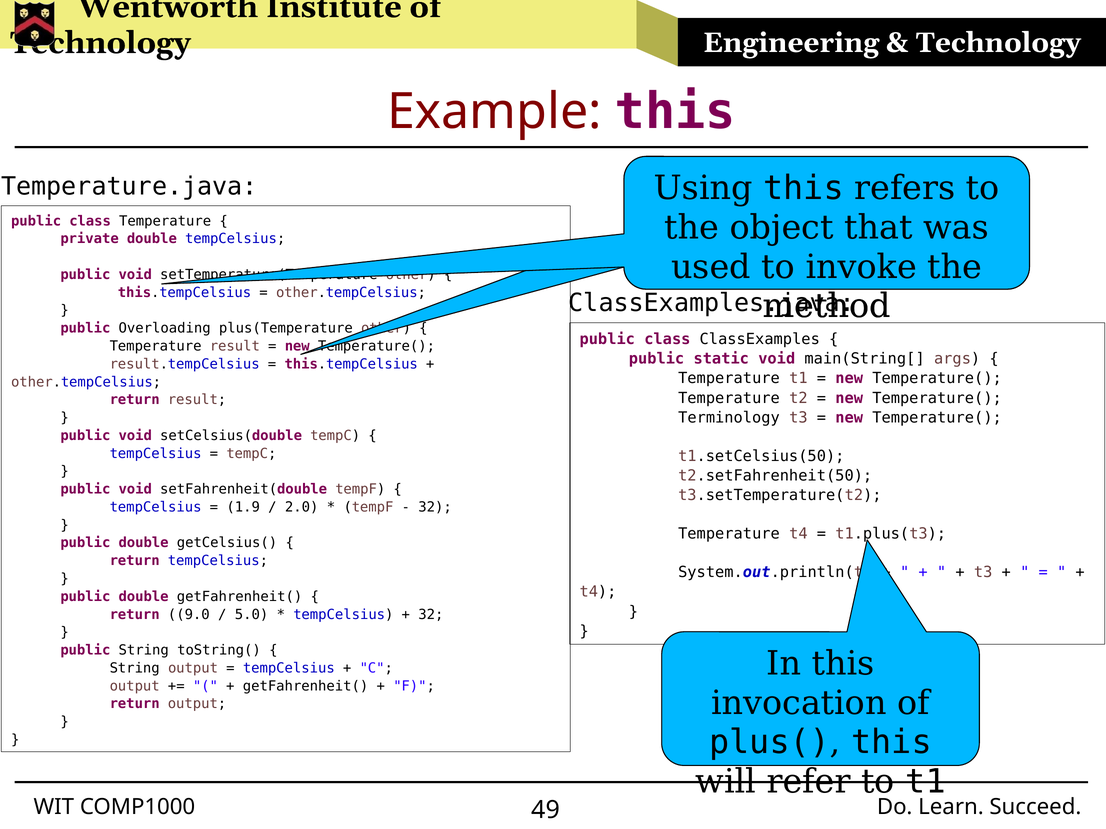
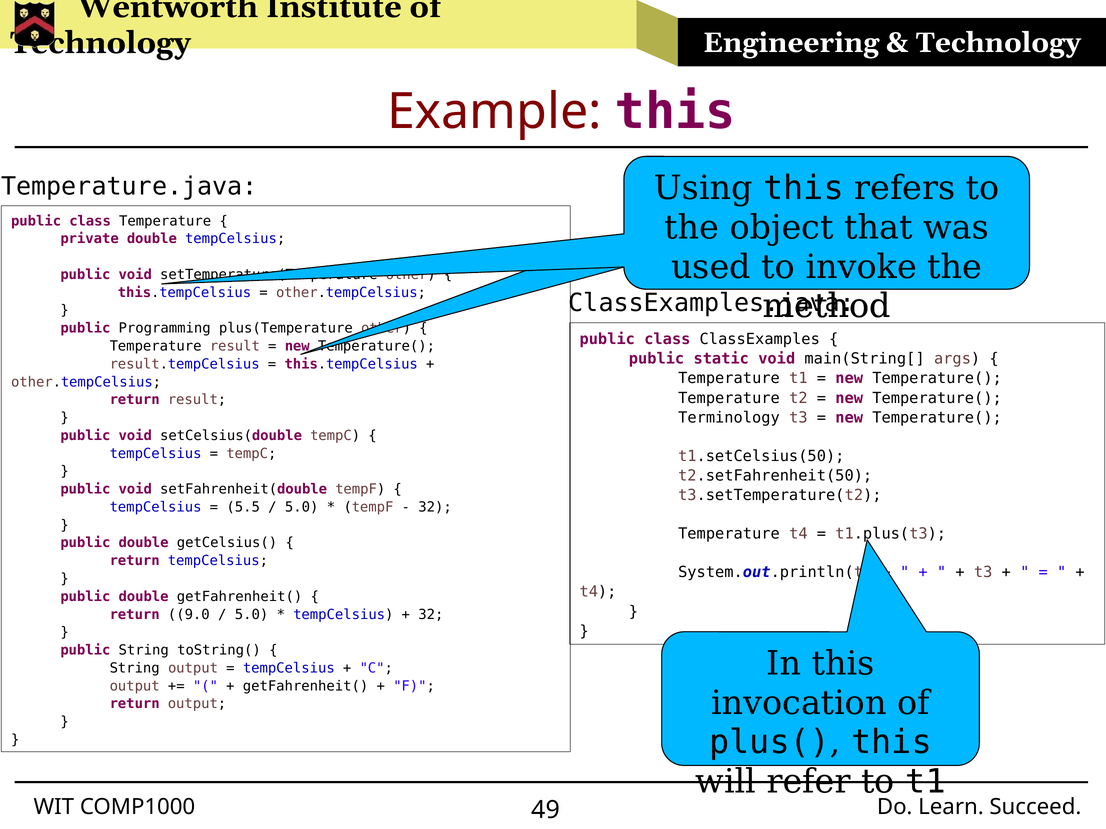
Overloading: Overloading -> Programming (165, 328)
1.9: 1.9 -> 5.5 (243, 507)
2.0: 2.0 -> 5.0 (302, 507)
